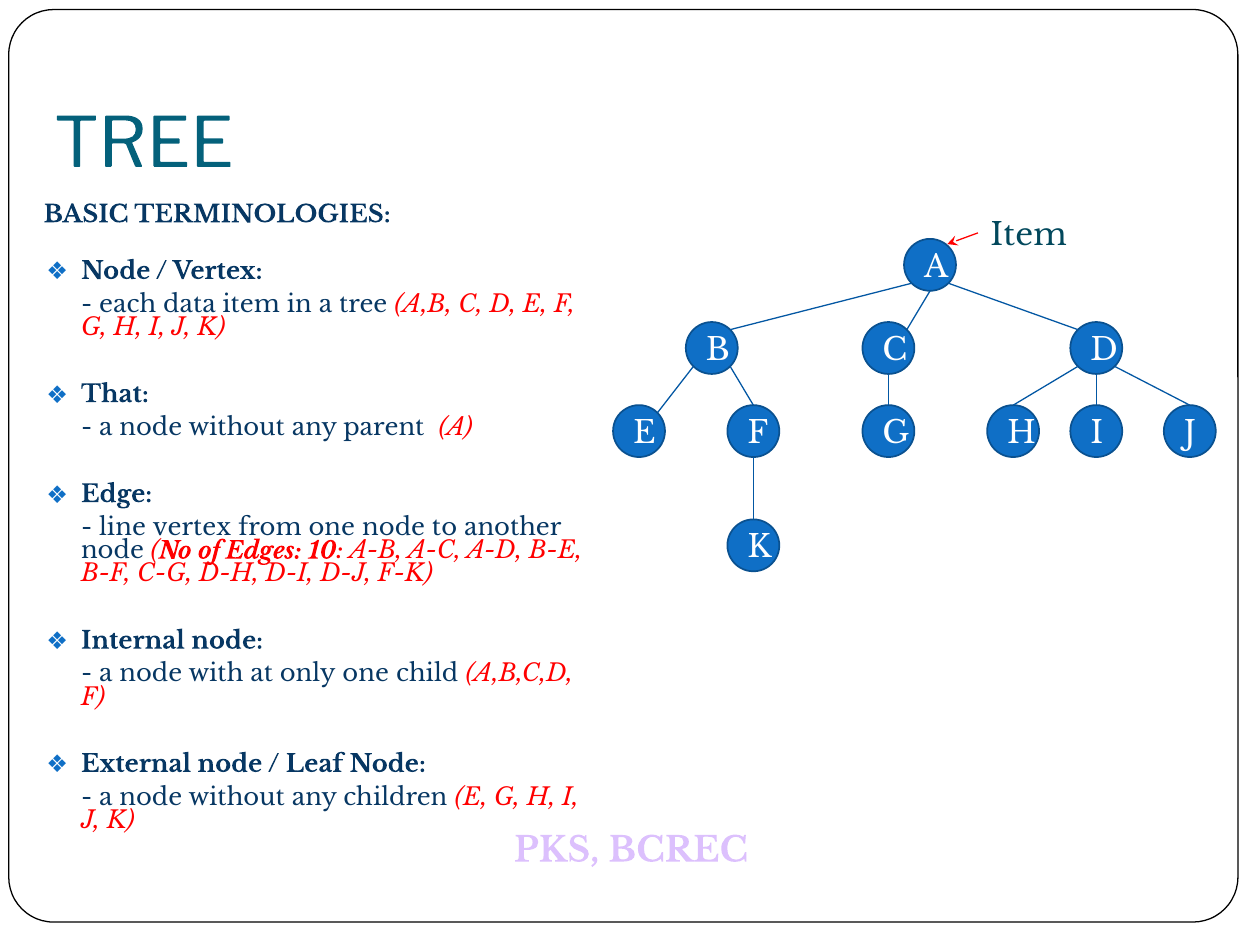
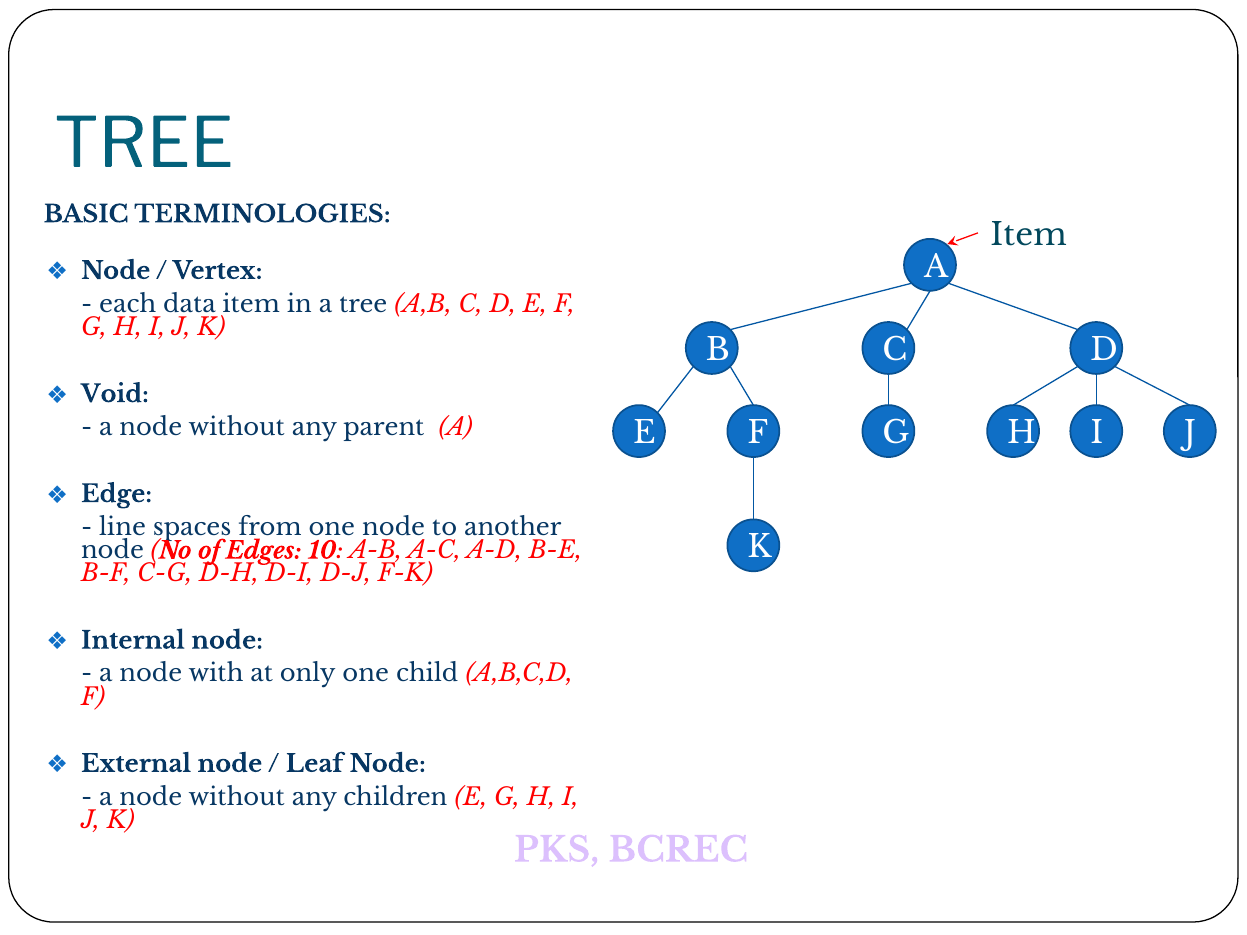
That: That -> Void (115, 394)
line vertex: vertex -> spaces (192, 528)
